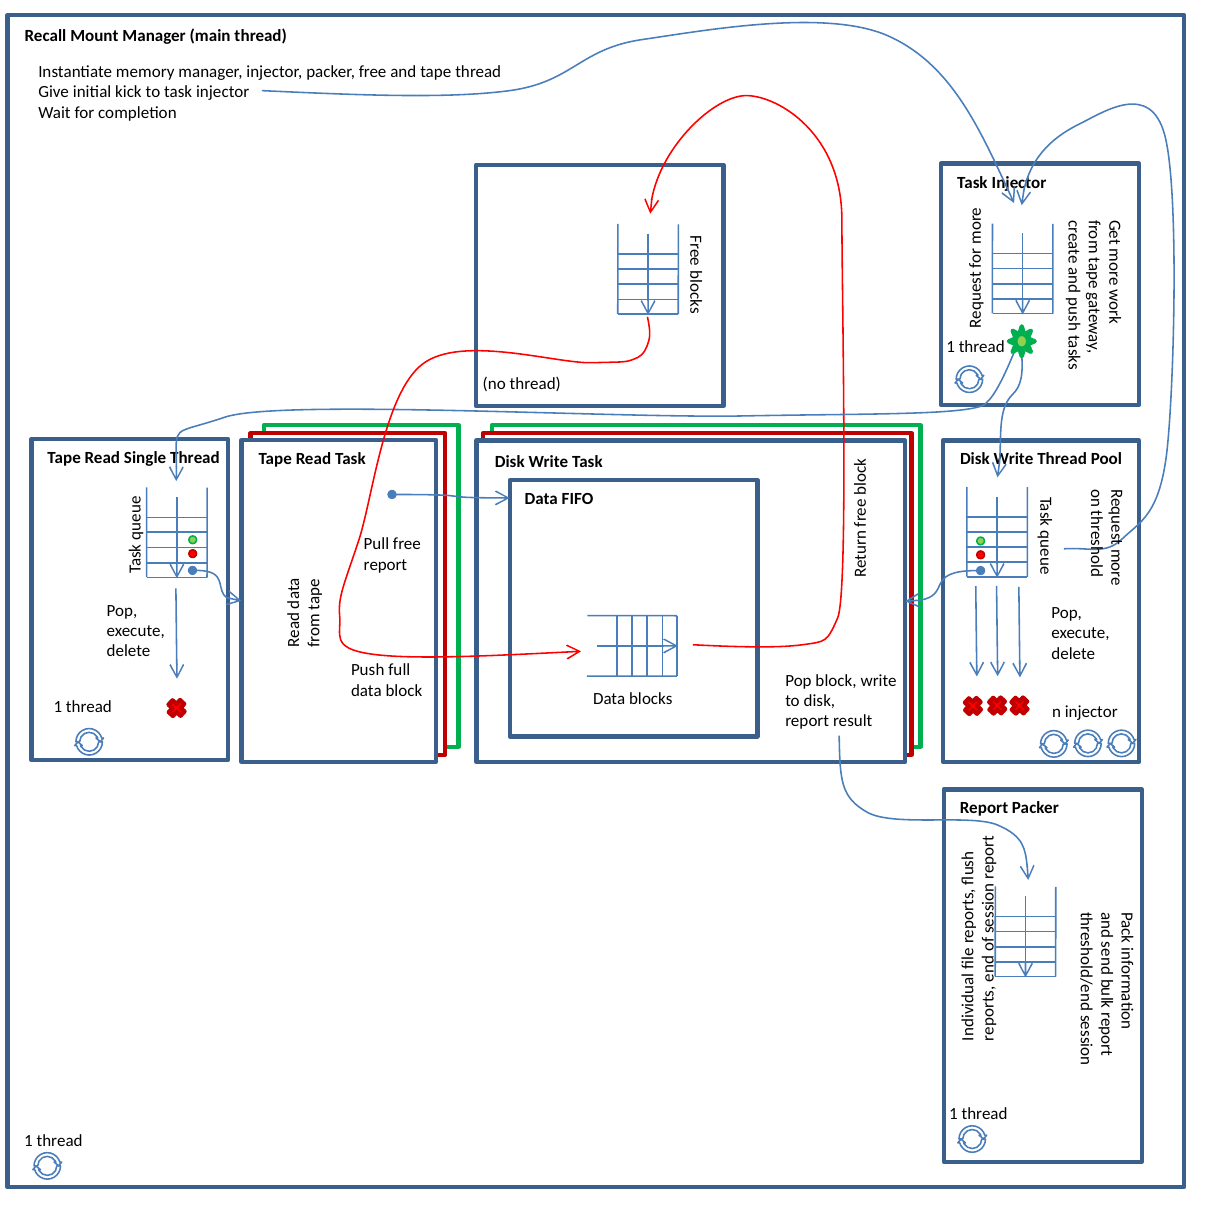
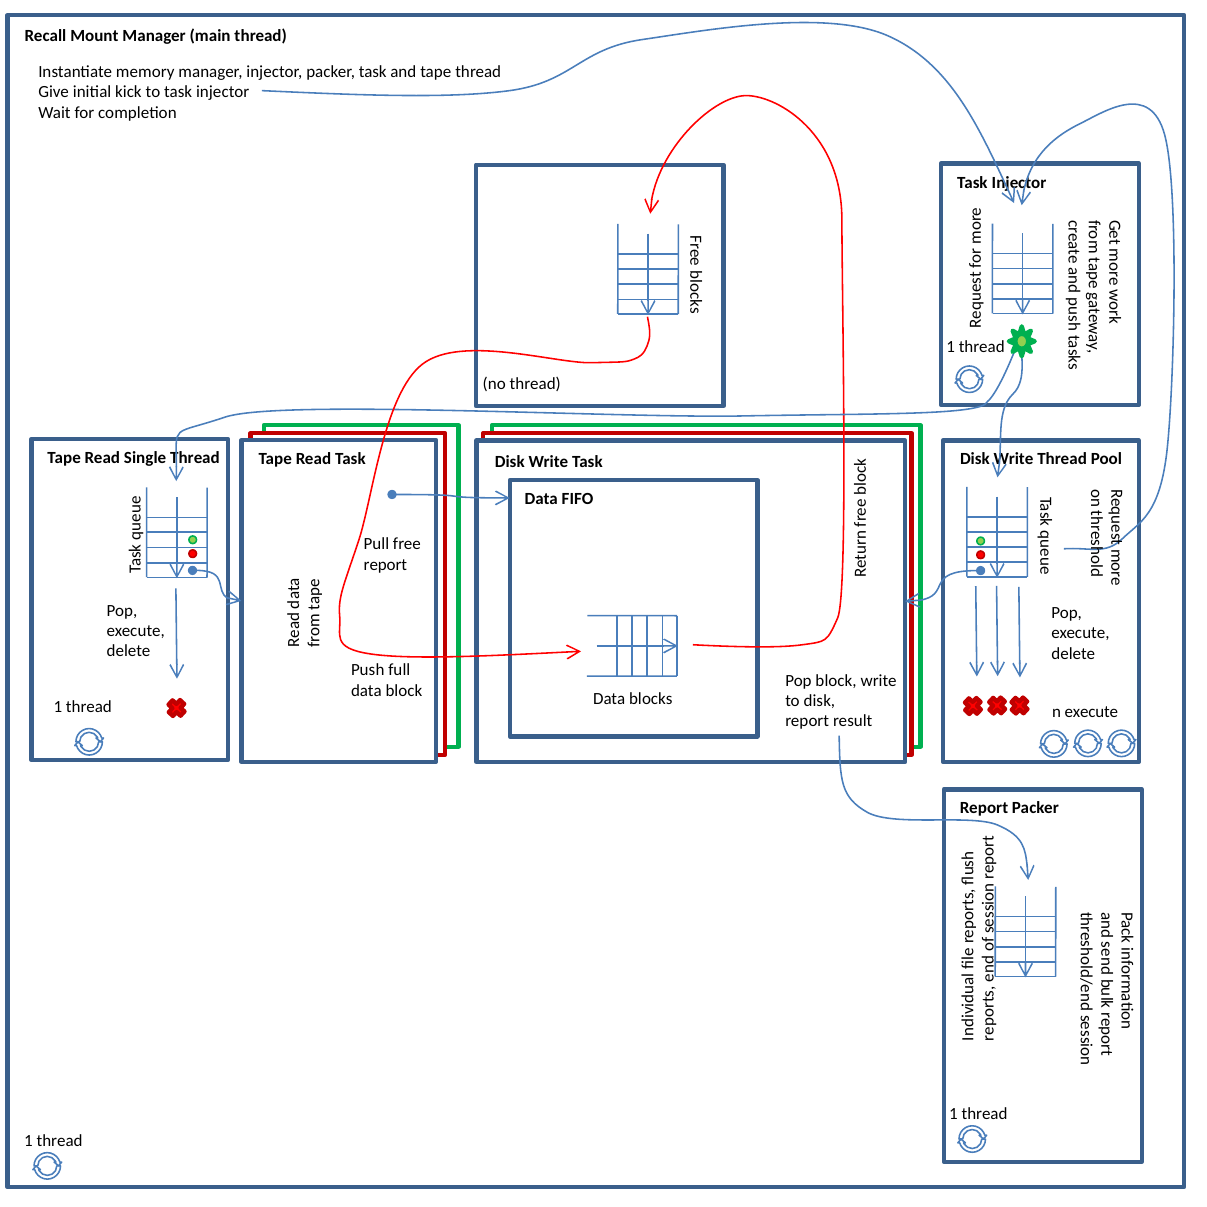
packer free: free -> task (373, 72)
n injector: injector -> execute (1091, 712)
